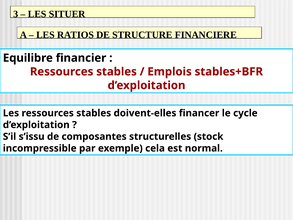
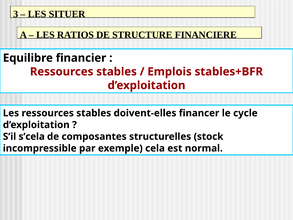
s’issu: s’issu -> s’cela (32, 136)
